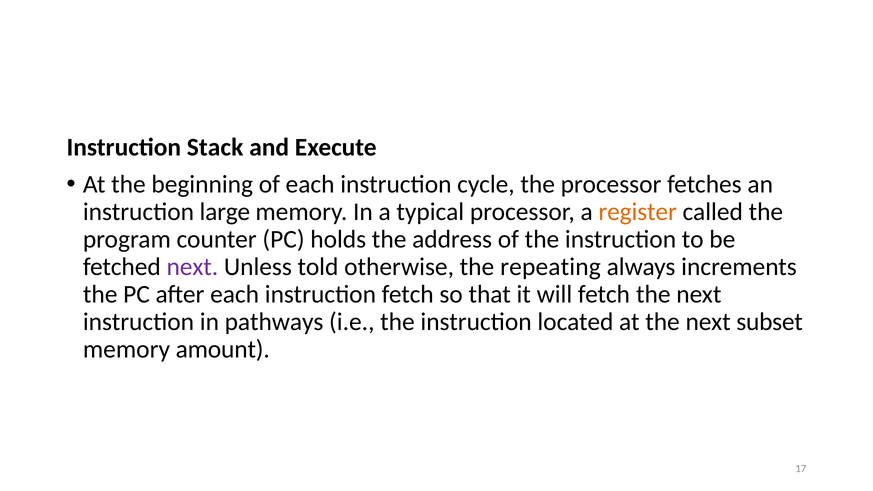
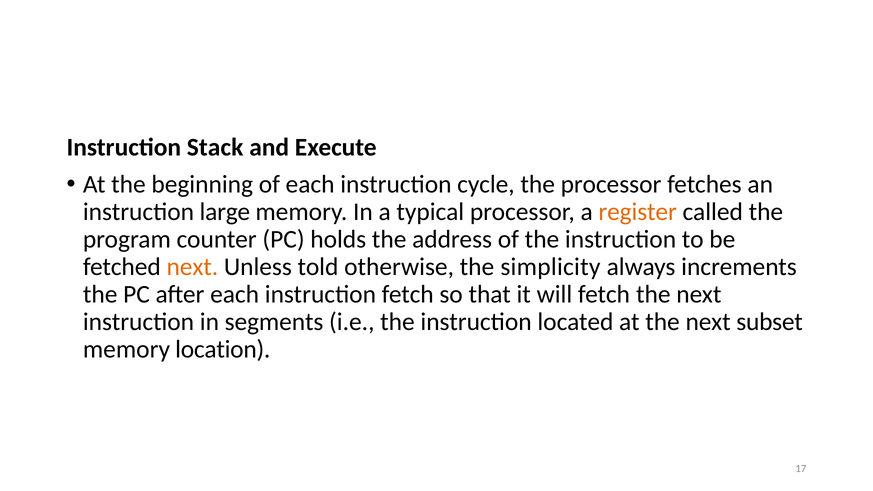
next colour: purple -> orange (192, 267)
repeating: repeating -> simplicity (550, 267)
pathways: pathways -> segments (274, 322)
amount: amount -> location (223, 349)
